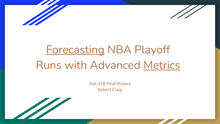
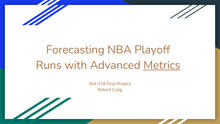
Forecasting underline: present -> none (75, 50)
